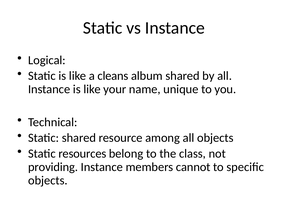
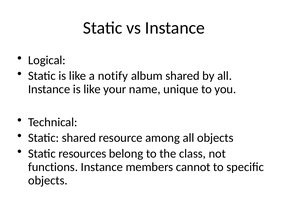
cleans: cleans -> notify (113, 76)
providing: providing -> functions (53, 167)
